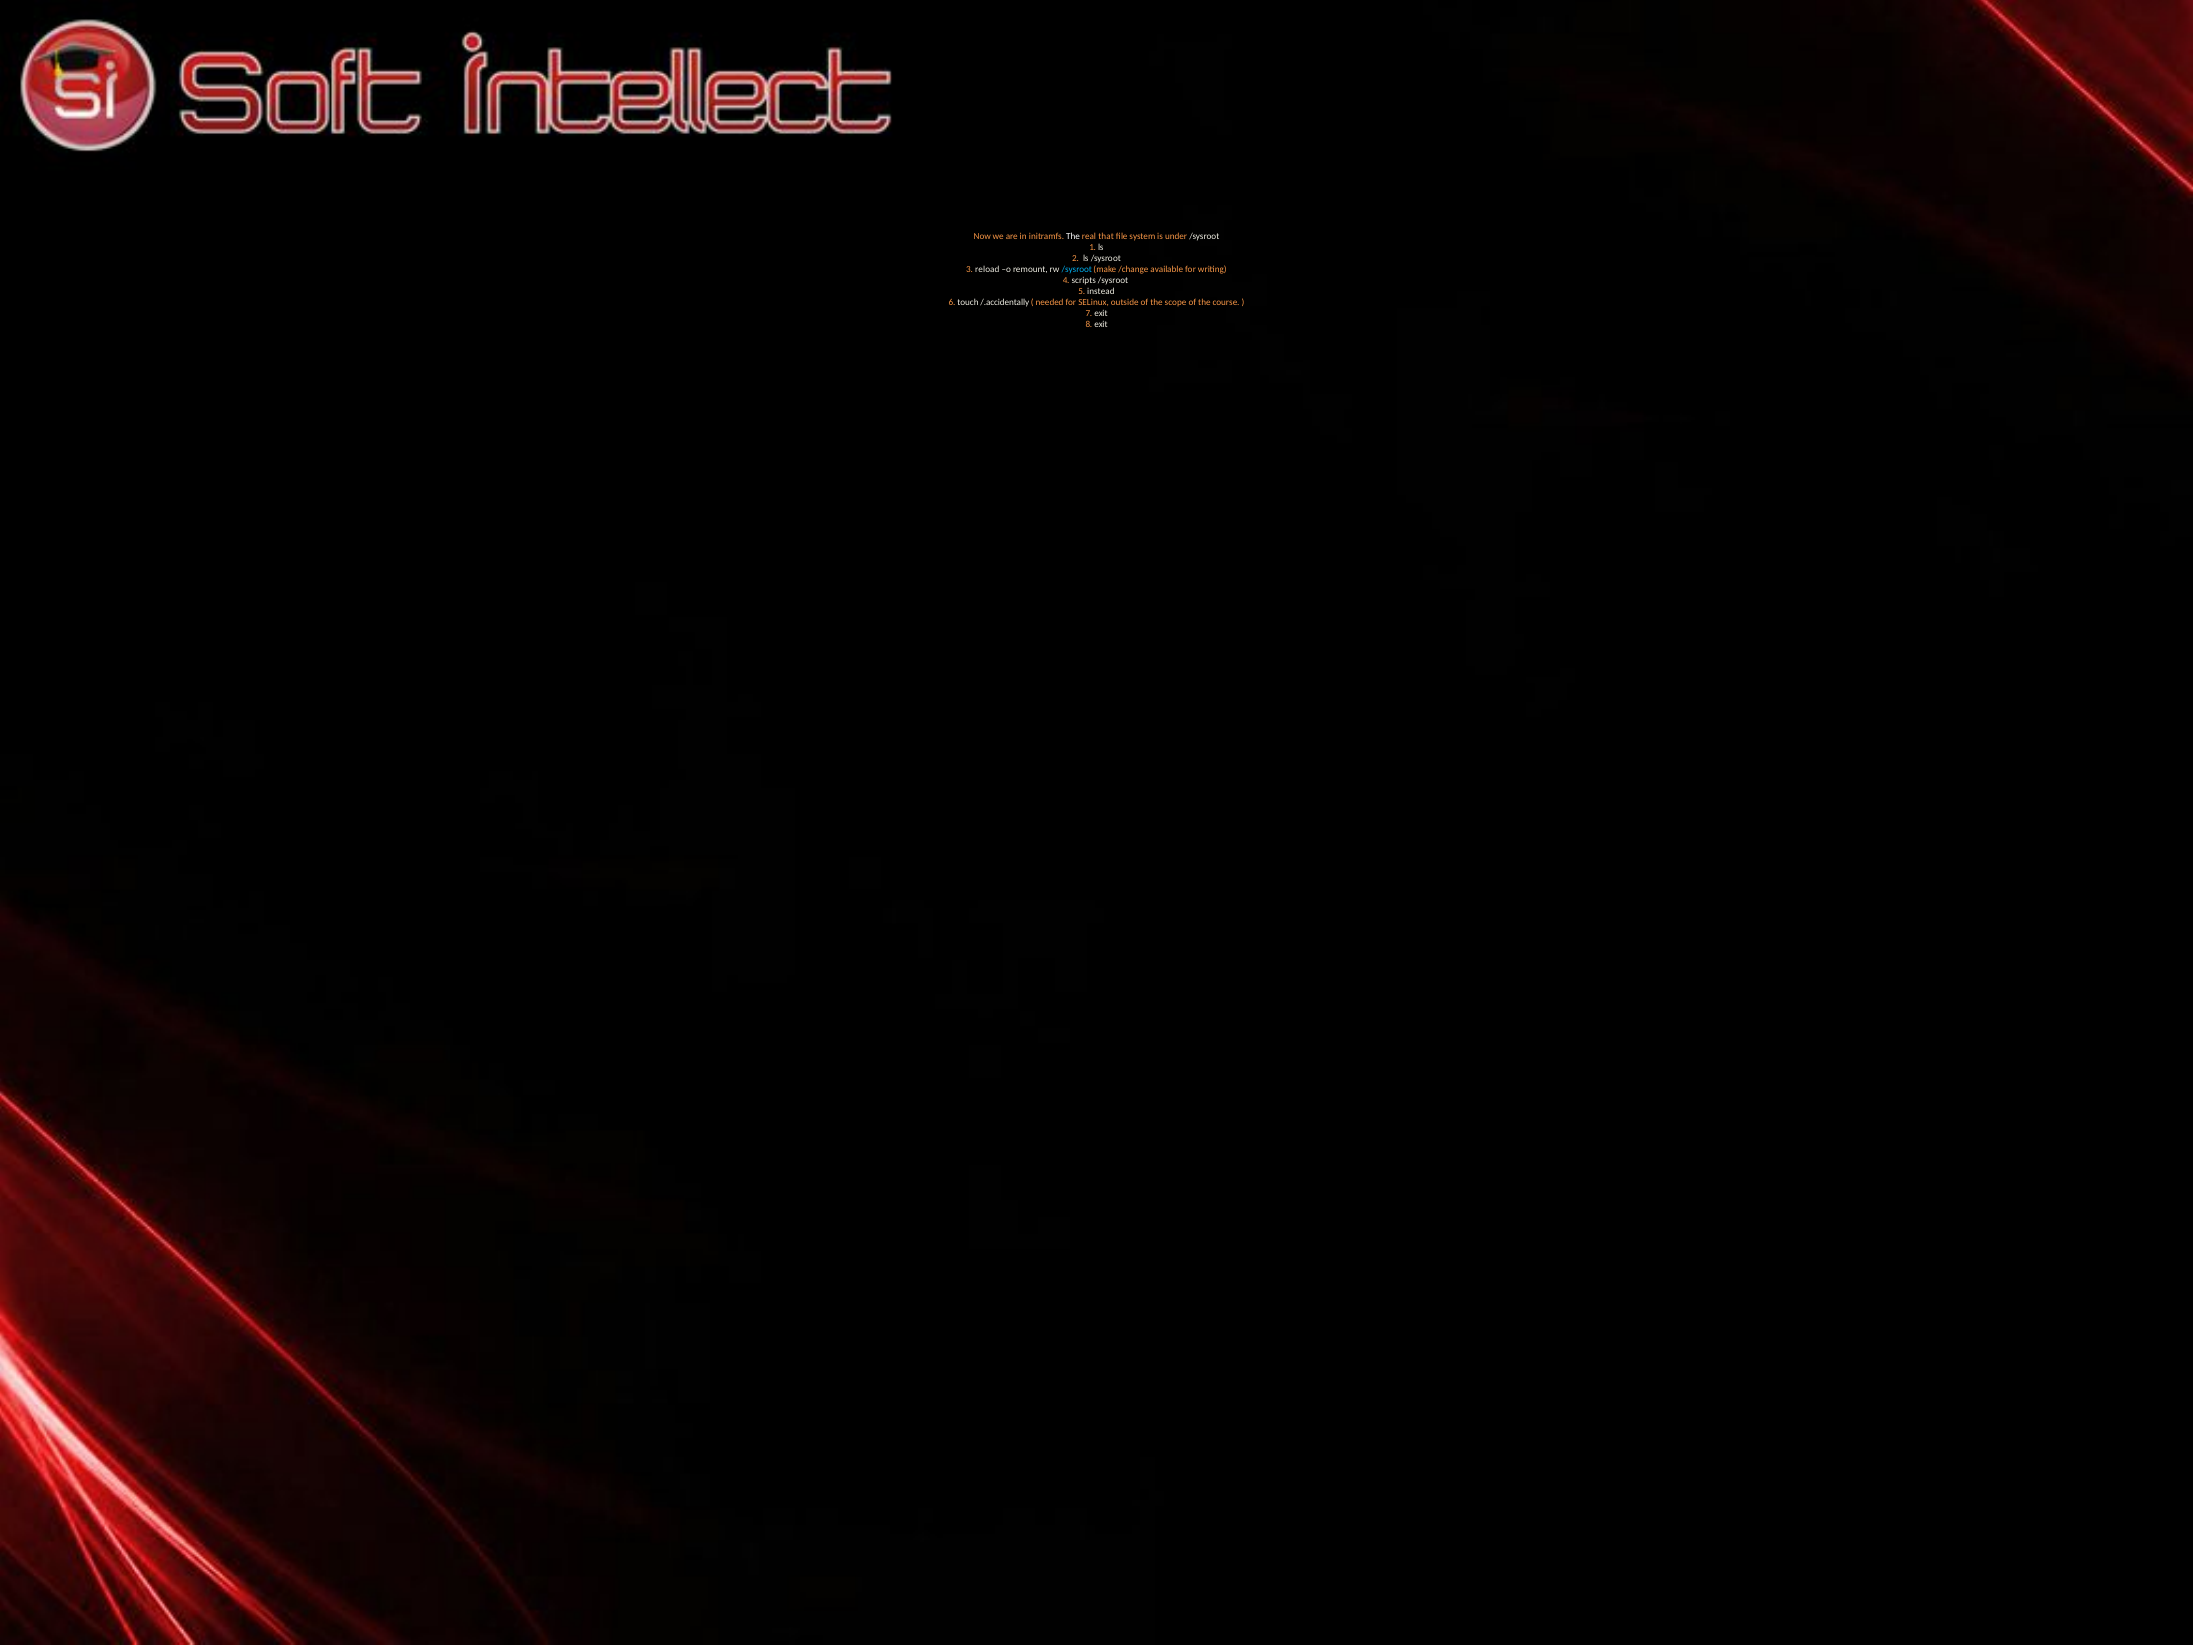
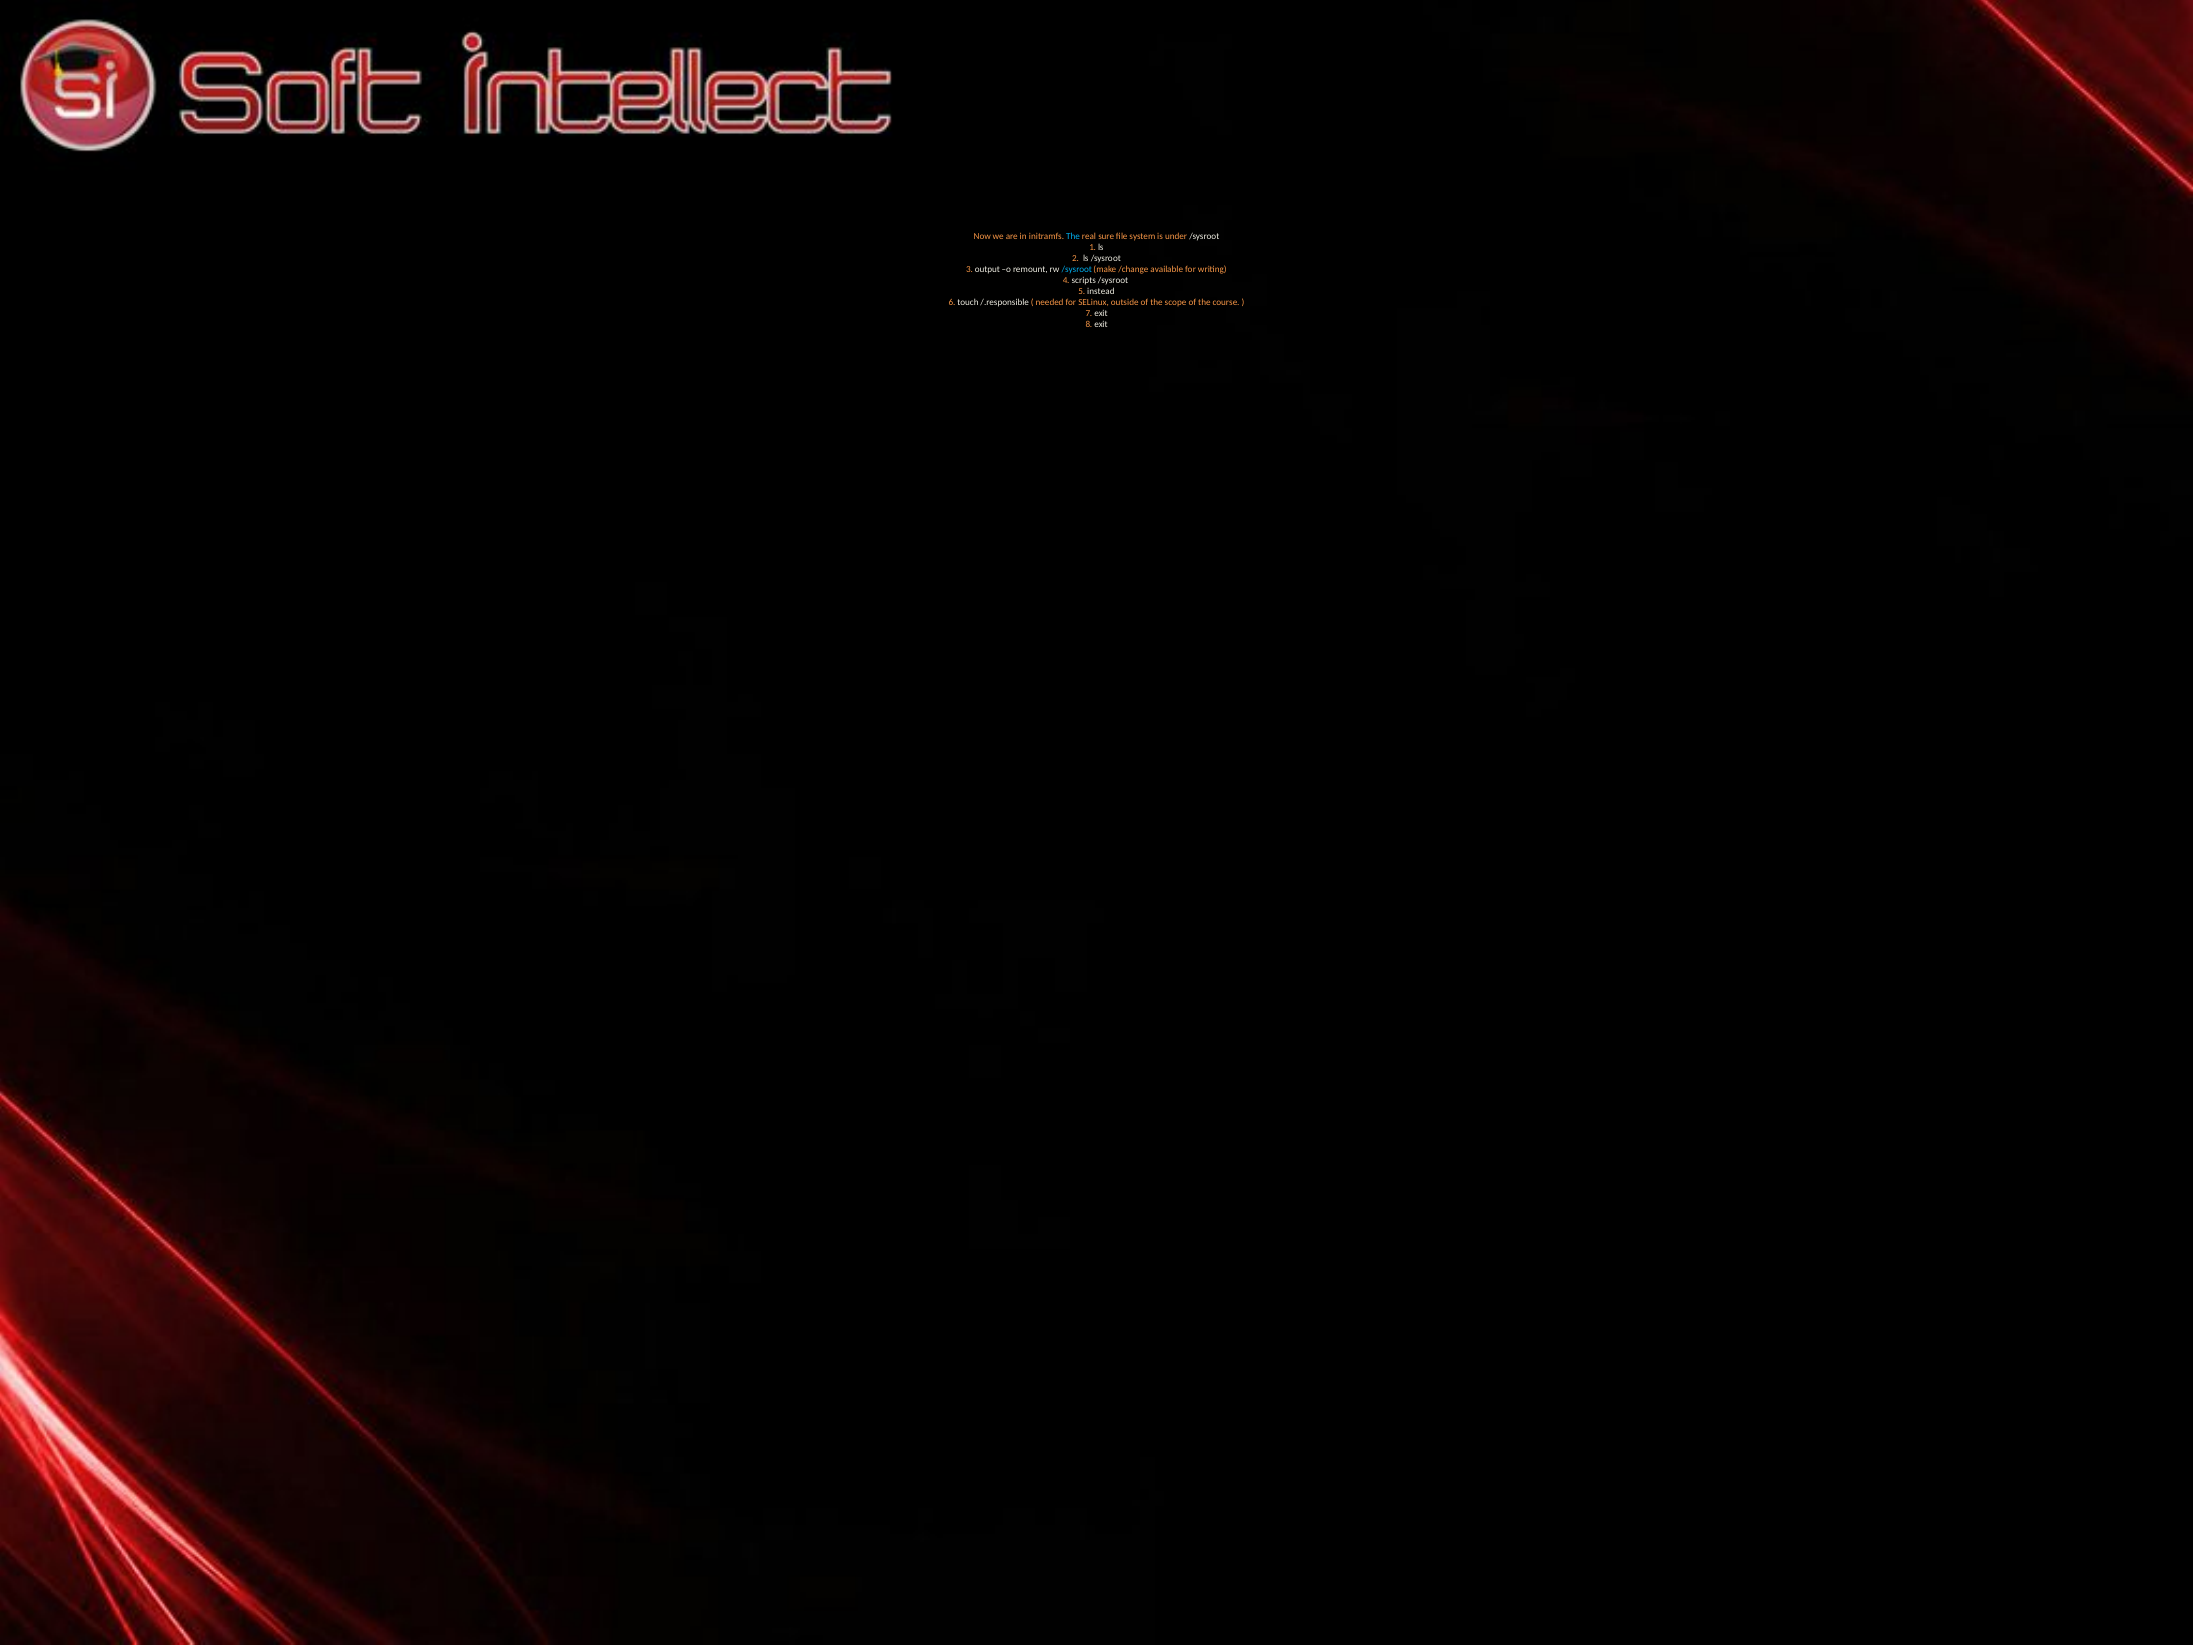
The colour: white -> light blue (1073, 236)
that: that -> sure (1106, 236)
reload: reload -> output (987, 269)
/.accidentally: /.accidentally -> /.responsible (1005, 302)
